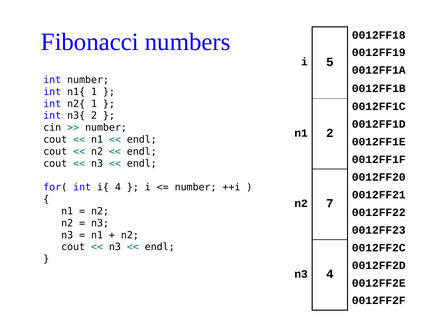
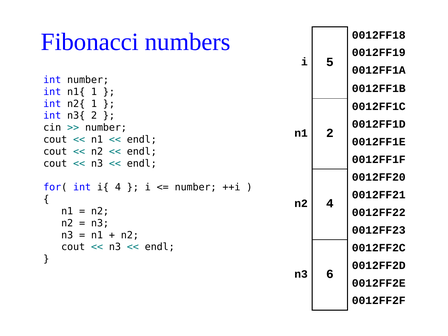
n2 7: 7 -> 4 (330, 204)
n3 4: 4 -> 6 (330, 274)
